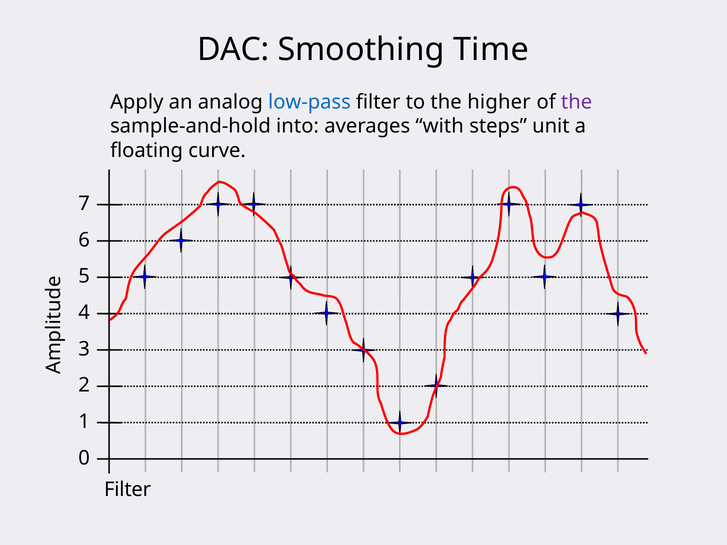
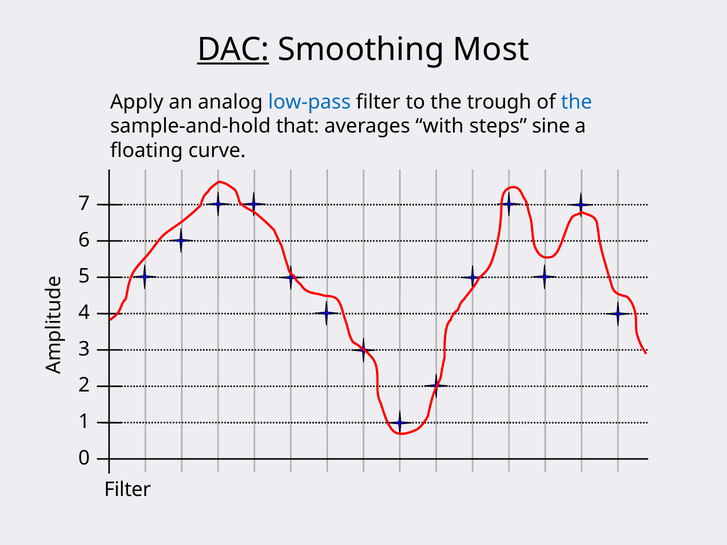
DAC underline: none -> present (233, 49)
Time: Time -> Most (491, 49)
higher: higher -> trough (499, 102)
the colour: purple -> blue (577, 102)
into: into -> that (298, 126)
unit: unit -> sine (551, 126)
